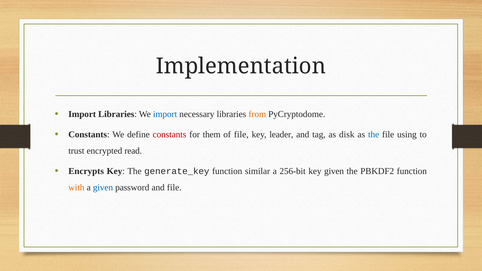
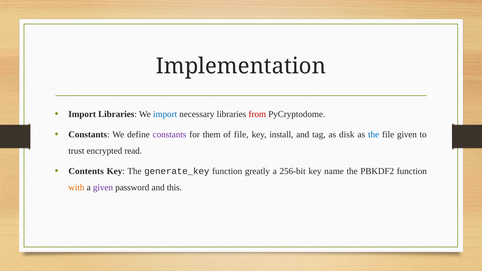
from colour: orange -> red (257, 114)
constants colour: red -> purple (170, 135)
leader: leader -> install (281, 135)
file using: using -> given (407, 135)
Encrypts: Encrypts -> Contents (86, 171)
similar: similar -> greatly (257, 171)
key given: given -> name (334, 171)
given colour: blue -> purple (103, 187)
and file: file -> this (174, 187)
